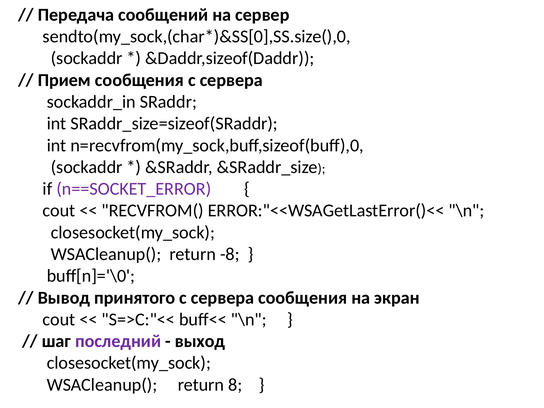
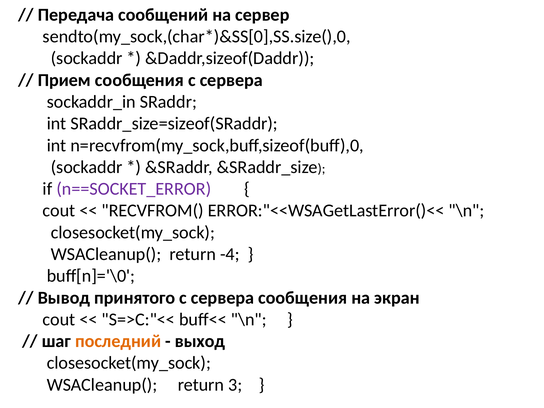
-8: -8 -> -4 (230, 254)
последний colour: purple -> orange (118, 341)
8: 8 -> 3 (235, 385)
